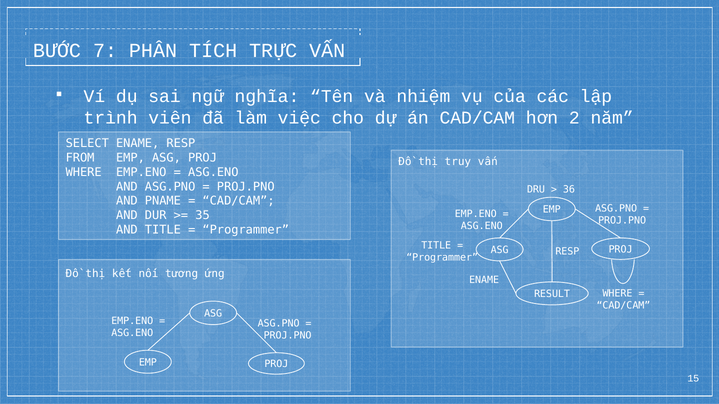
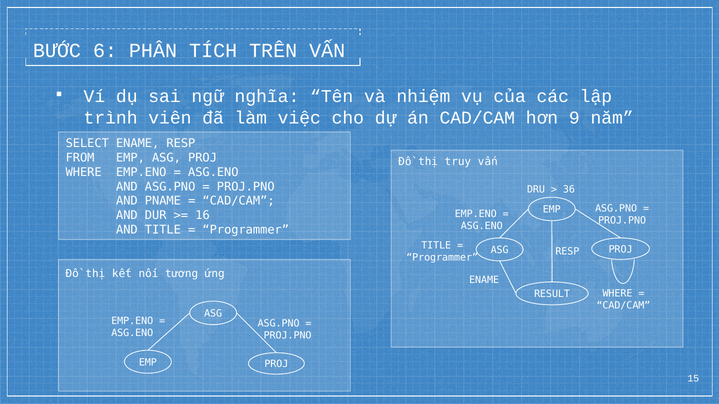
7: 7 -> 6 (105, 51)
TRỰC: TRỰC -> TRÊN (273, 51)
2: 2 -> 9 (574, 118)
35: 35 -> 16 (203, 216)
